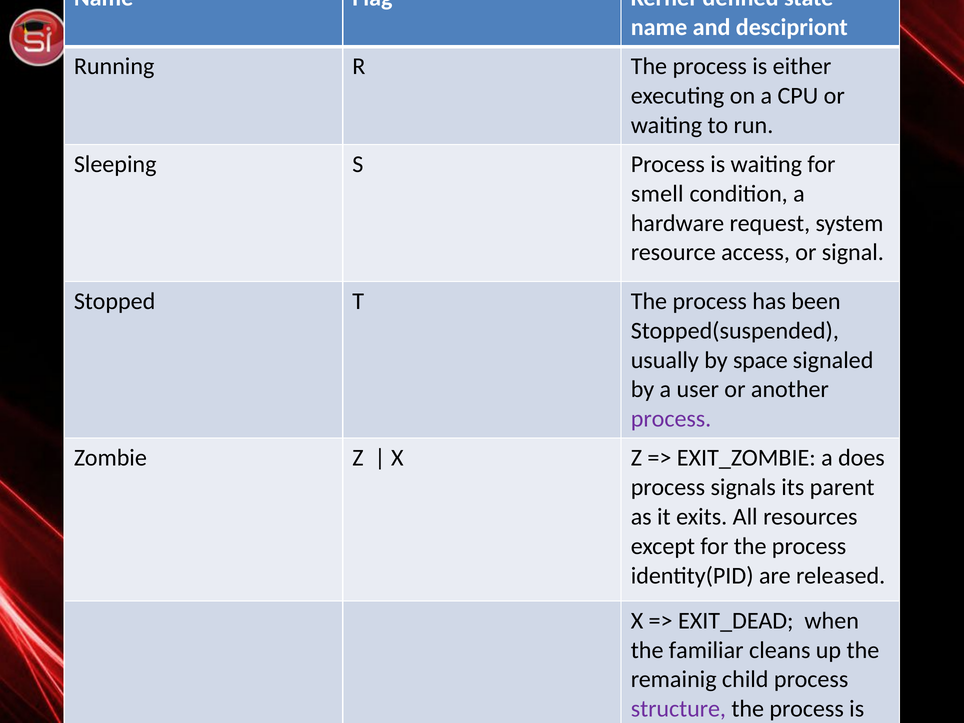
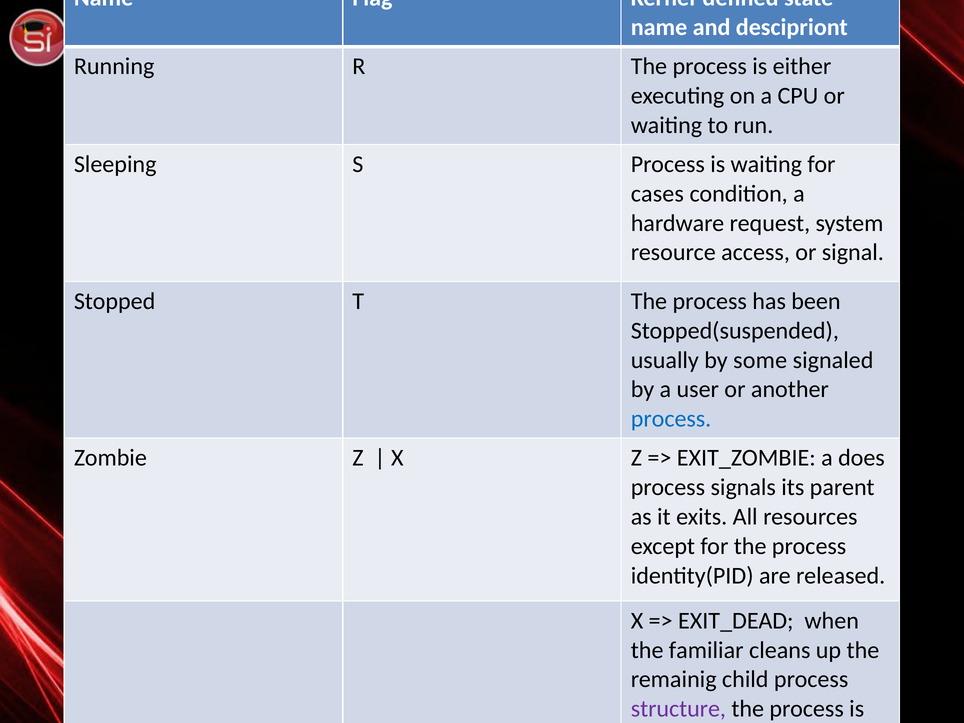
smell: smell -> cases (657, 194)
space: space -> some (760, 360)
process colour: purple -> blue (671, 419)
